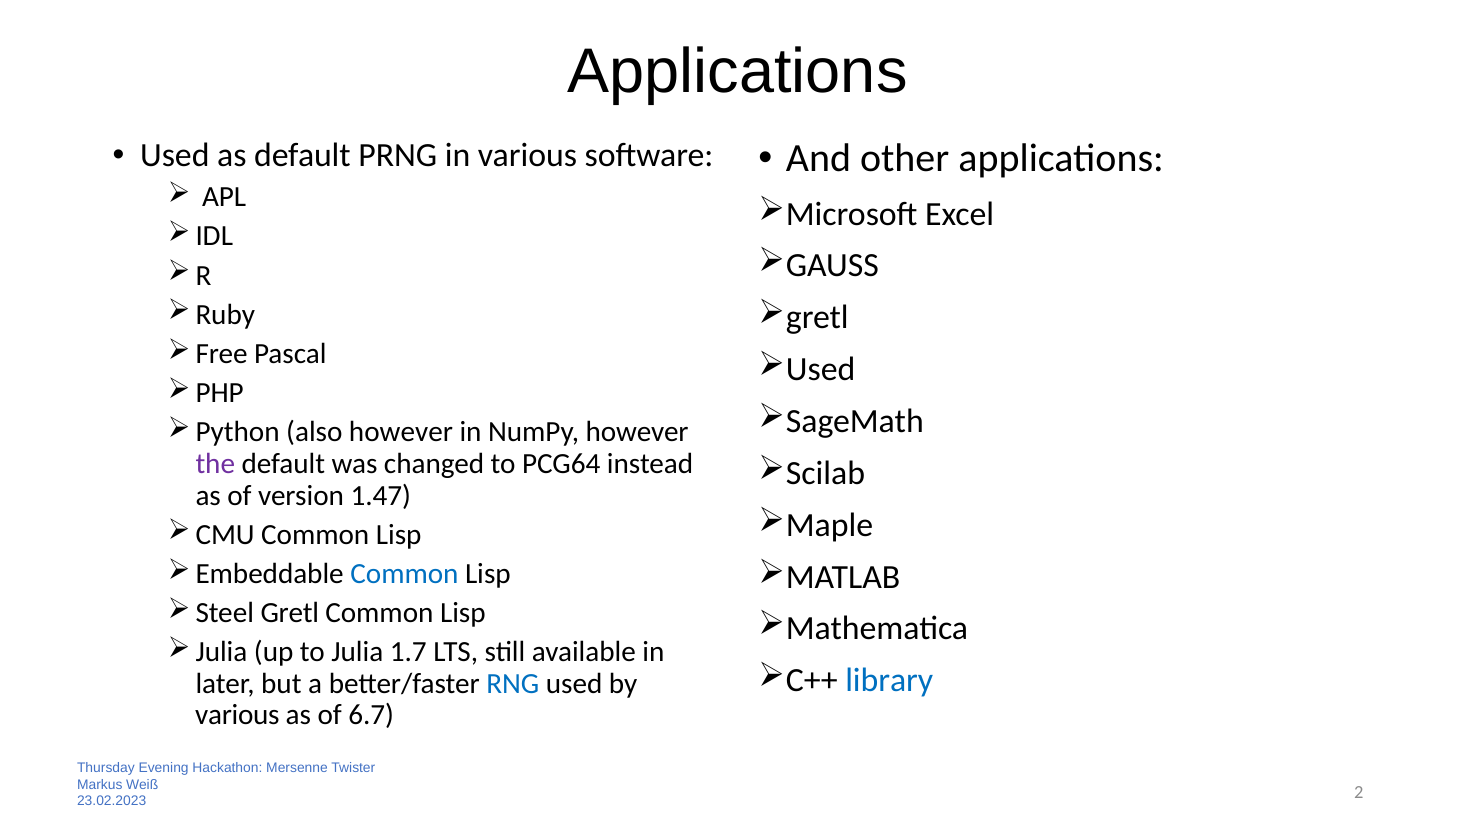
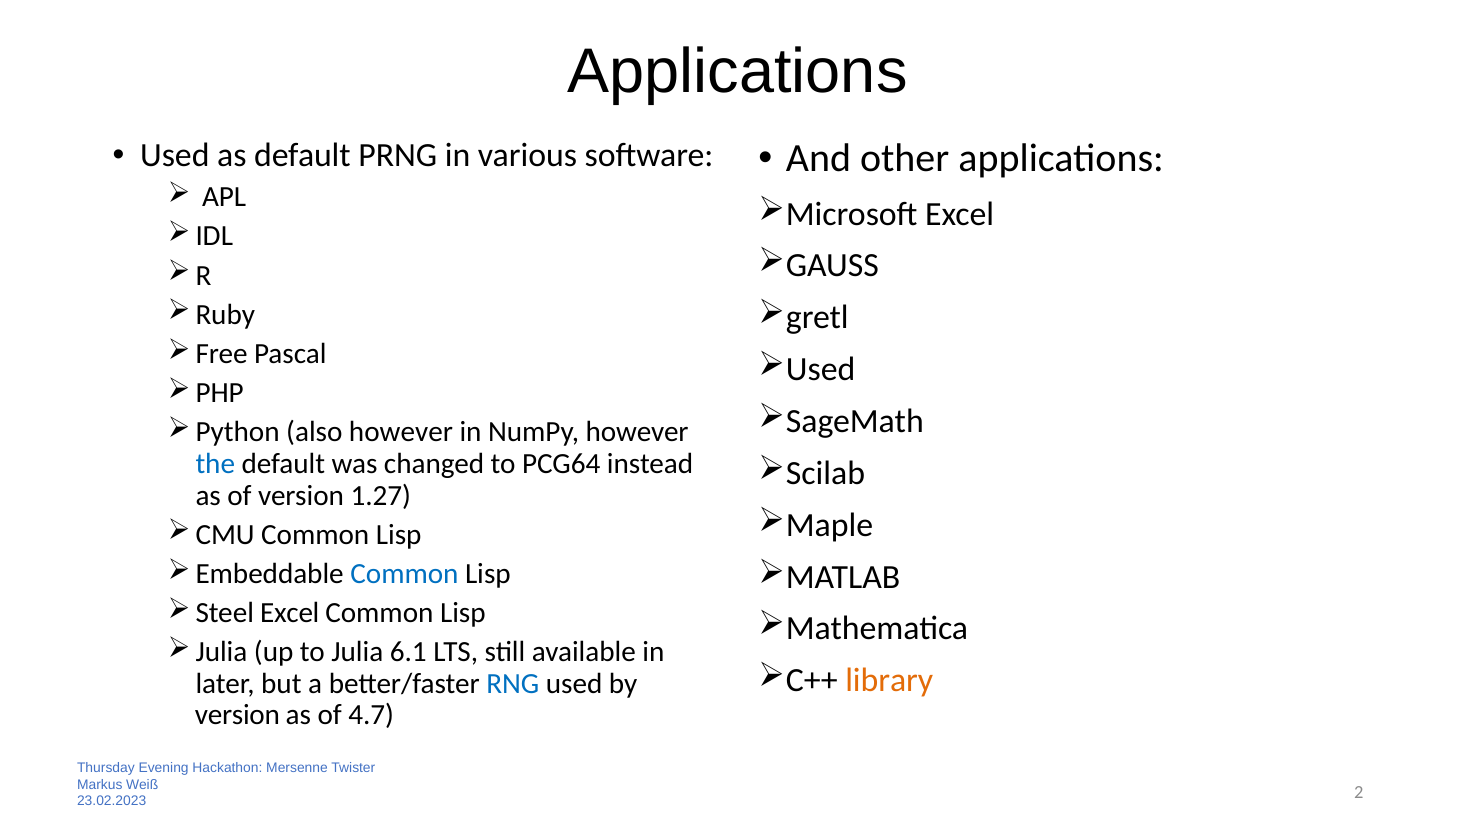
the colour: purple -> blue (215, 464)
1.47: 1.47 -> 1.27 (381, 496)
Gretl: Gretl -> Excel (290, 613)
1.7: 1.7 -> 6.1 (408, 652)
library colour: blue -> orange (889, 681)
various: various -> version (237, 716)
6.7: 6.7 -> 4.7 (371, 716)
